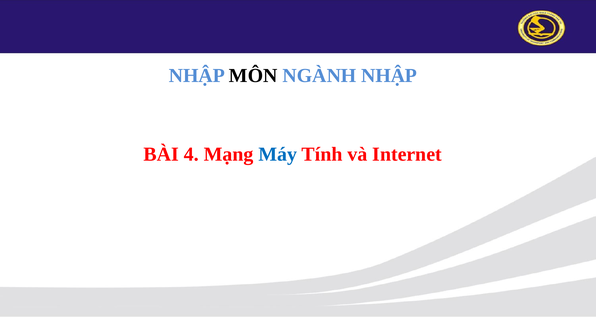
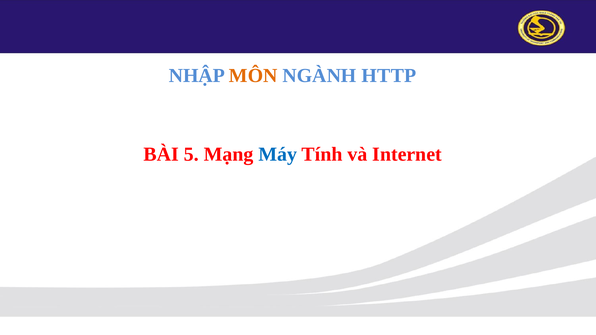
MÔN colour: black -> orange (253, 76)
NGÀNH NHẬP: NHẬP -> HTTP (389, 76)
4: 4 -> 5 (191, 155)
